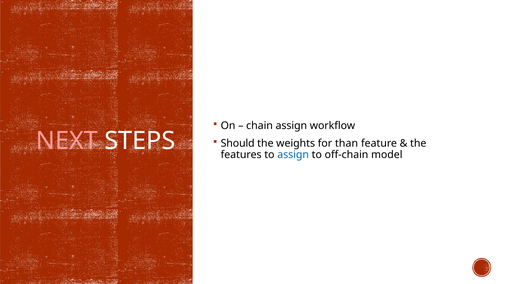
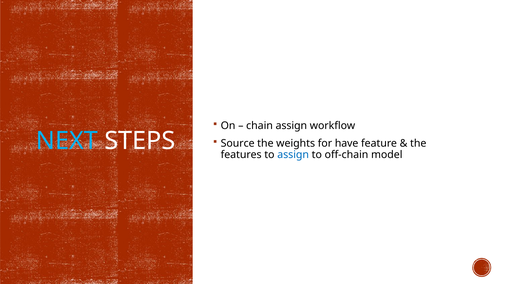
NEXT colour: pink -> light blue (67, 141)
Should: Should -> Source (238, 143)
than: than -> have (347, 143)
